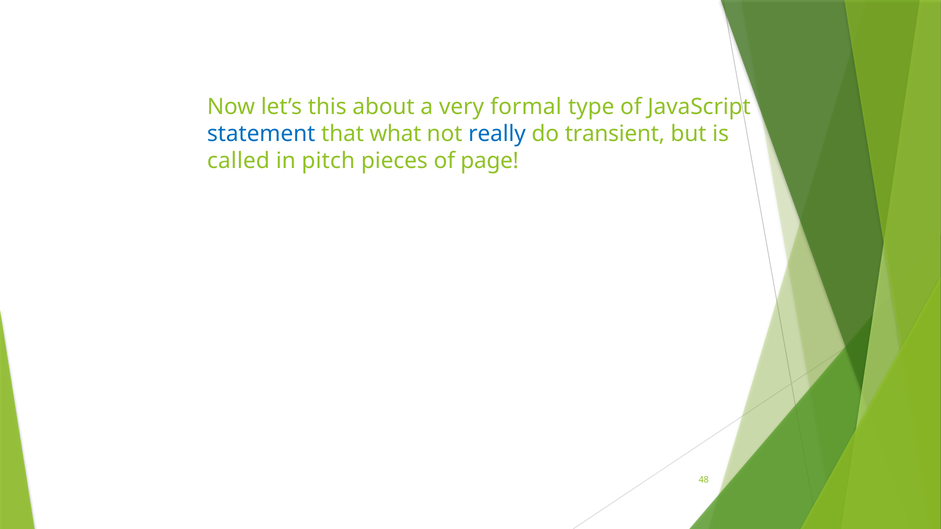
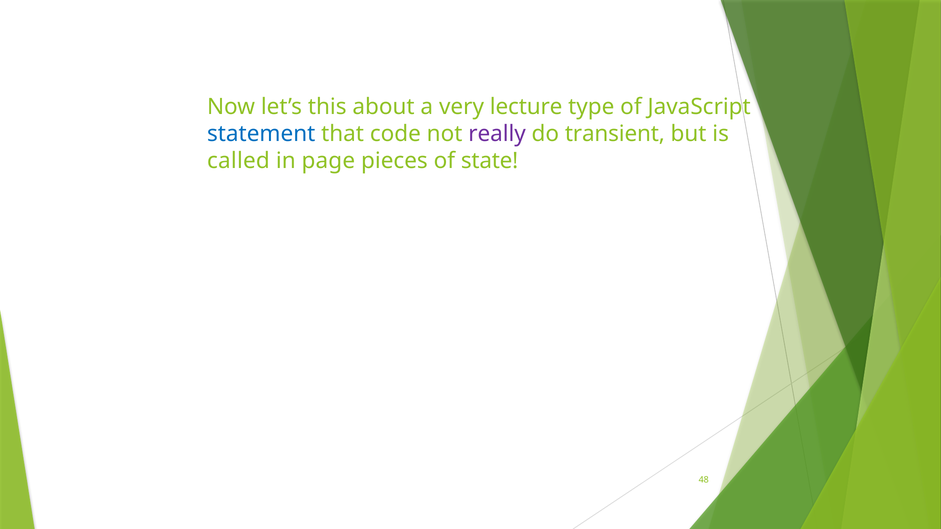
formal: formal -> lecture (526, 107)
what: what -> code (395, 134)
really colour: blue -> purple (497, 134)
pitch: pitch -> page (328, 161)
page: page -> state (490, 161)
